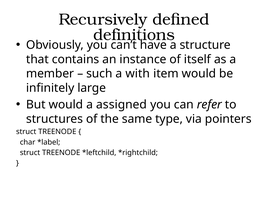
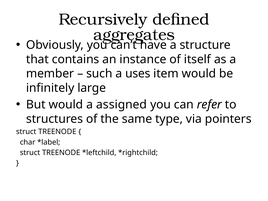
definitions: definitions -> aggregates (134, 35)
with: with -> uses (138, 74)
